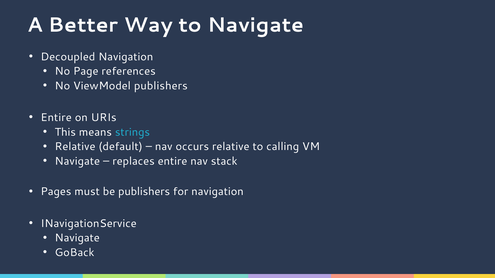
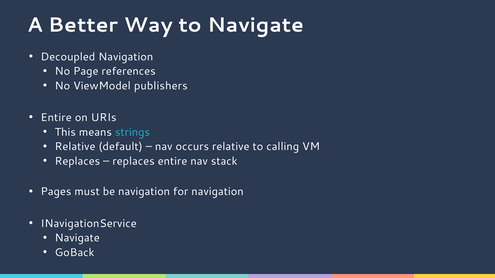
Navigate: Navigate -> Replaces (77, 161)
be publishers: publishers -> navigation (144, 192)
